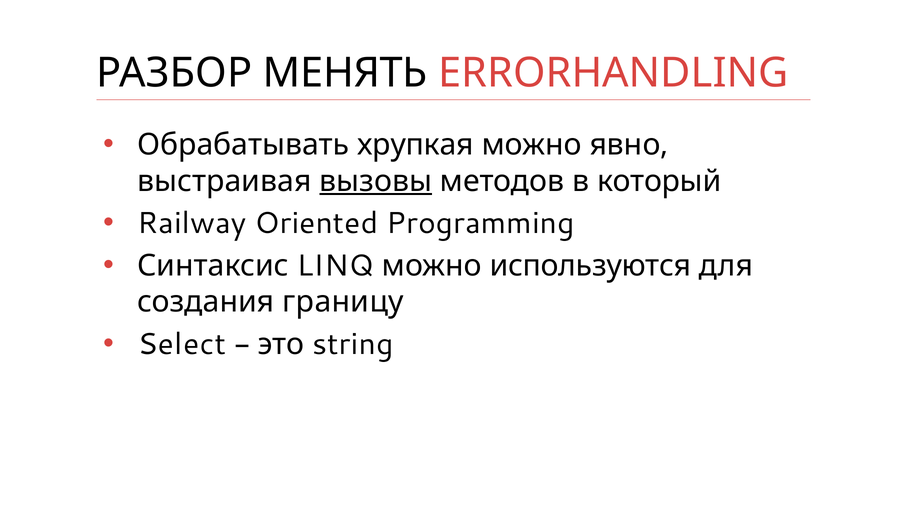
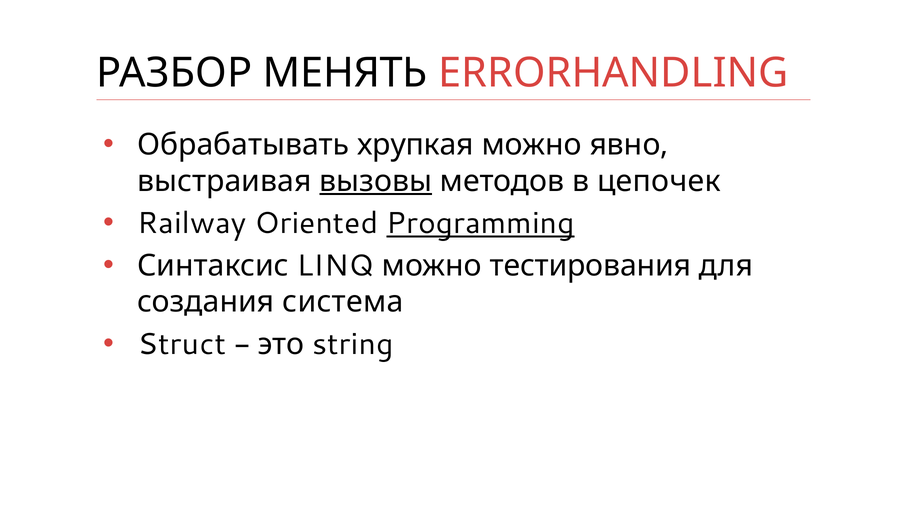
который: который -> цепочек (659, 181)
Programming underline: none -> present (480, 223)
используются: используются -> тестирования (590, 266)
границу: границу -> система (343, 302)
Select: Select -> Struct (182, 344)
